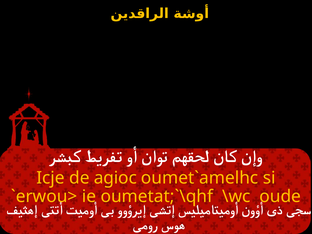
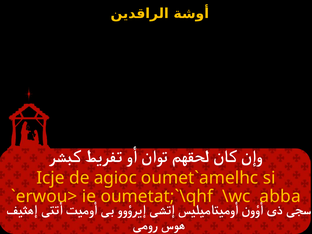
oude: oude -> abba (280, 197)
